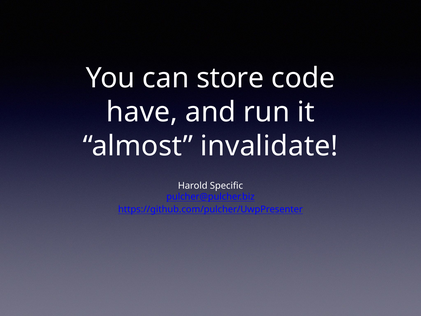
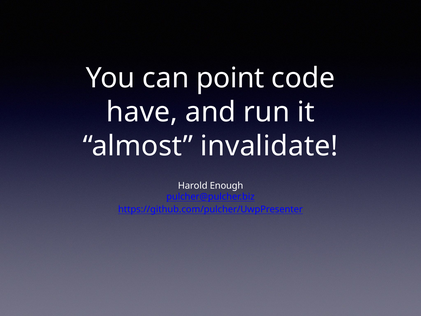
store: store -> point (230, 78)
Specific: Specific -> Enough (227, 186)
